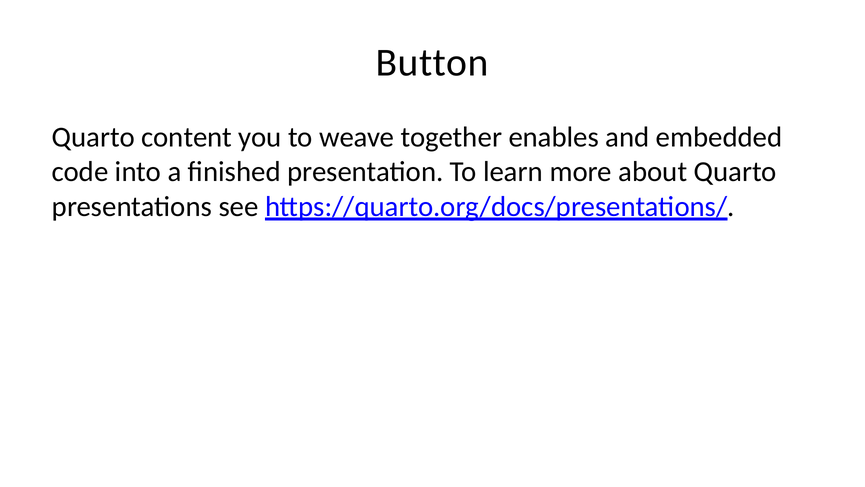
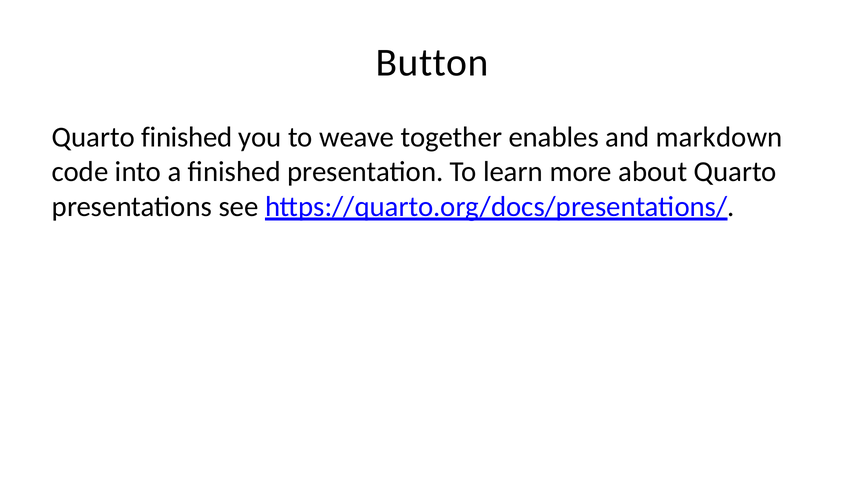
Quarto content: content -> finished (187, 137)
embedded: embedded -> markdown (719, 137)
